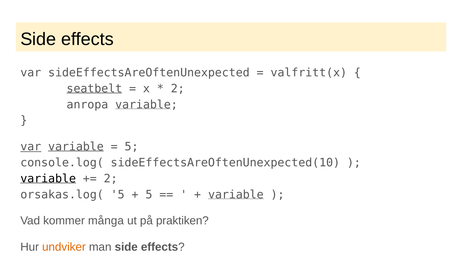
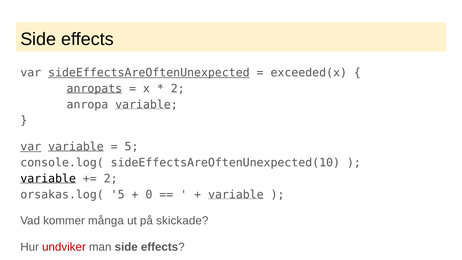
sideEffectsAreOftenUnexpected underline: none -> present (149, 73)
valfritt(x: valfritt(x -> exceeded(x (309, 73)
seatbelt: seatbelt -> anropats (94, 89)
5: 5 -> 0 (149, 194)
praktiken: praktiken -> skickade (182, 221)
undviker colour: orange -> red (64, 247)
